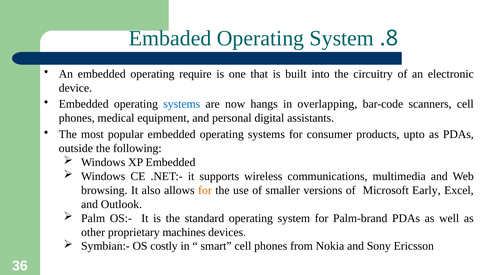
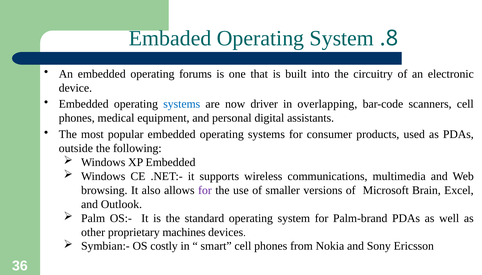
require: require -> forums (195, 74)
hangs: hangs -> driver (264, 104)
upto: upto -> used (414, 135)
for colour: orange -> purple (205, 191)
Early: Early -> Brain (426, 191)
